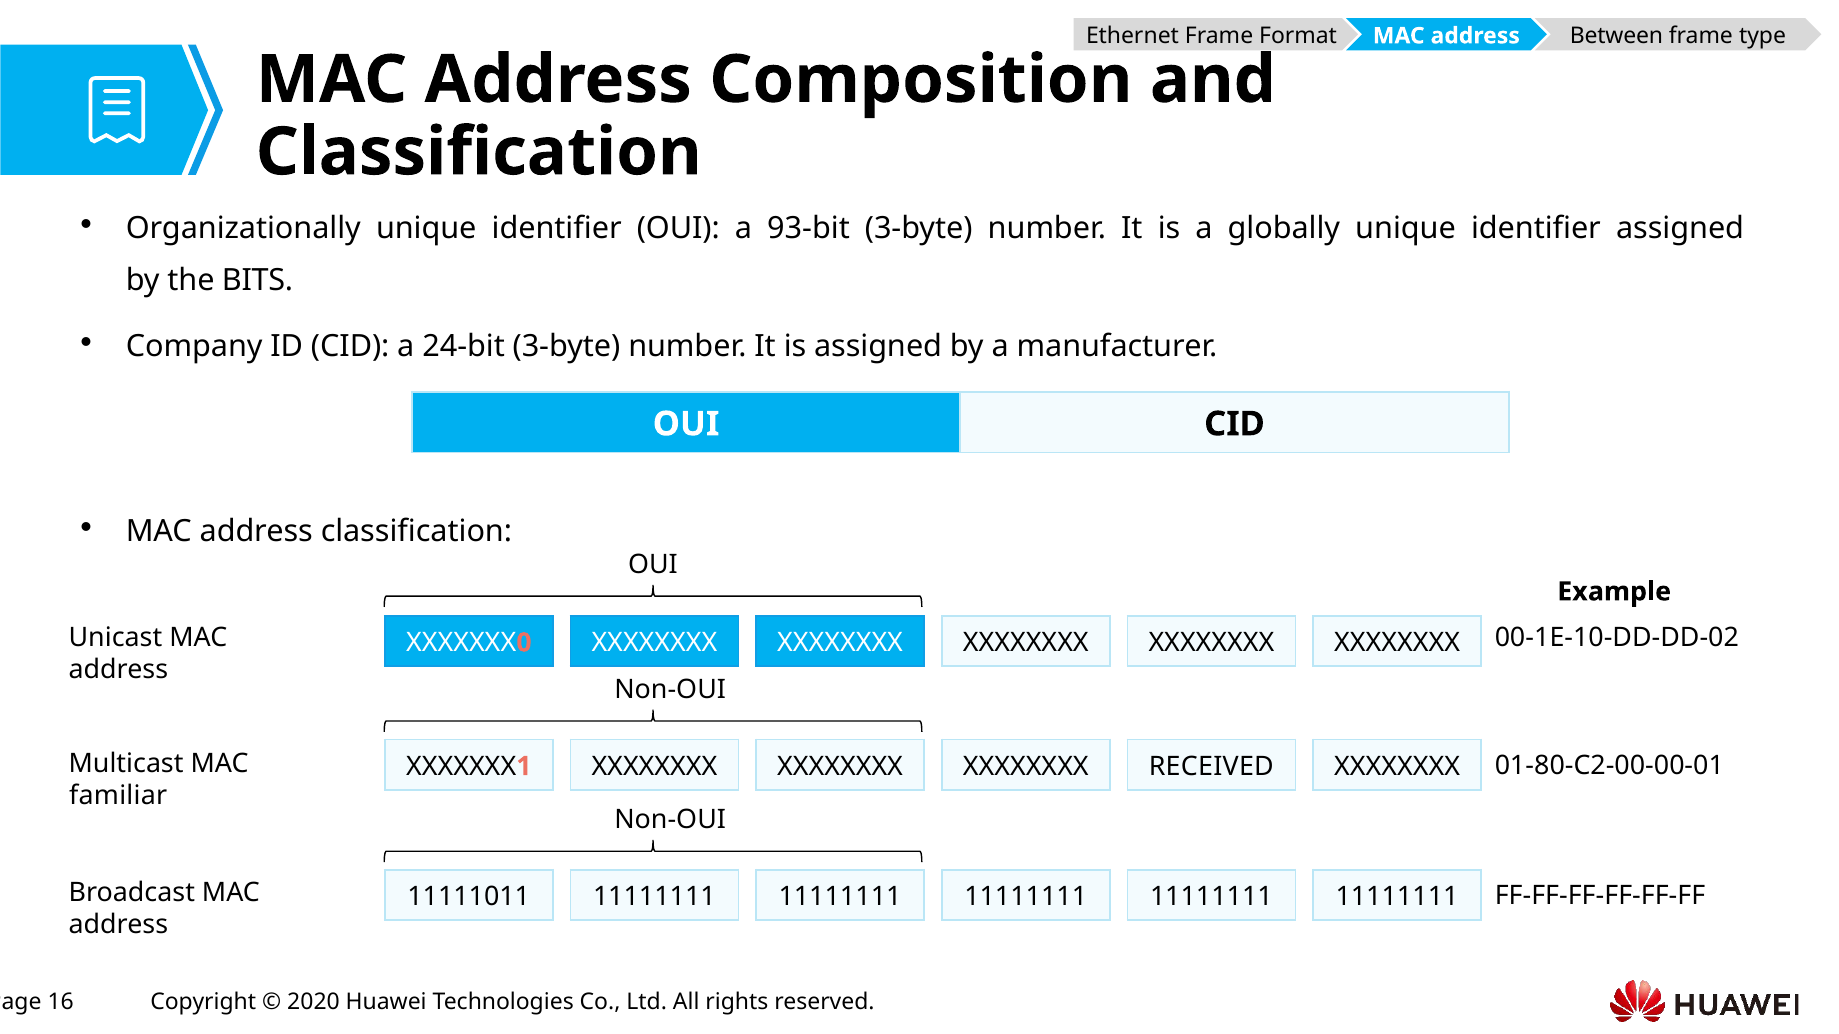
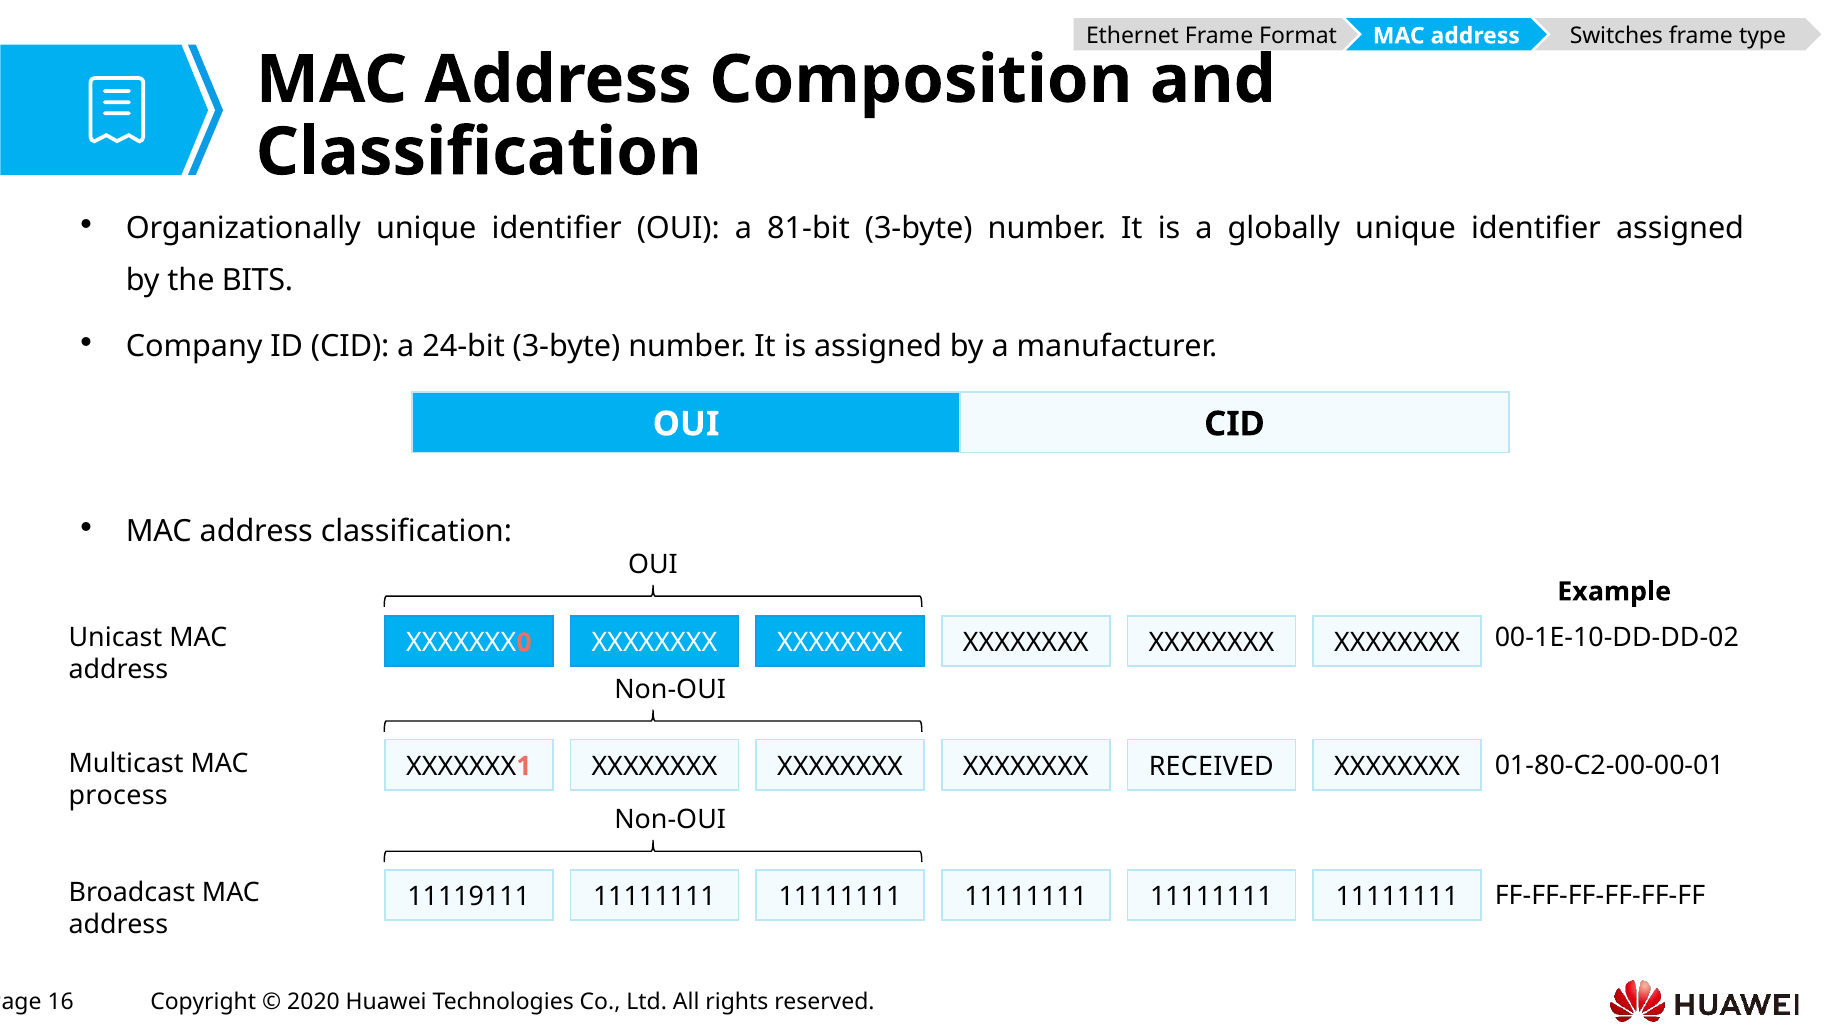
Between: Between -> Switches (1616, 36)
93-bit: 93-bit -> 81-bit (808, 229)
familiar: familiar -> process (118, 796)
11111011: 11111011 -> 11119111 (469, 897)
